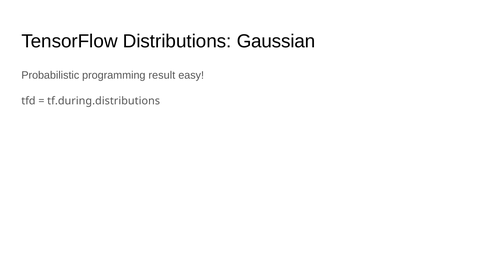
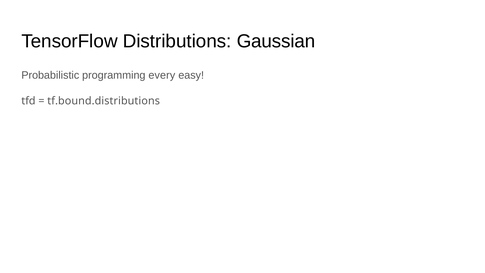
result: result -> every (162, 75)
tf.during.distributions: tf.during.distributions -> tf.bound.distributions (104, 101)
